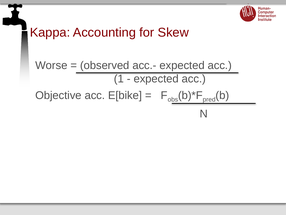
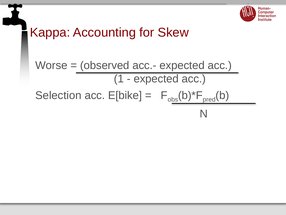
Objective: Objective -> Selection (58, 95)
